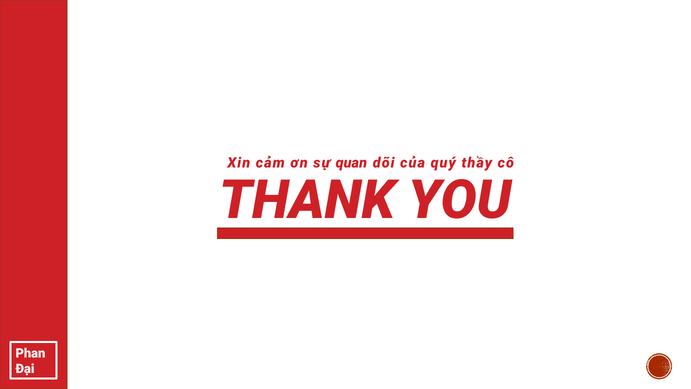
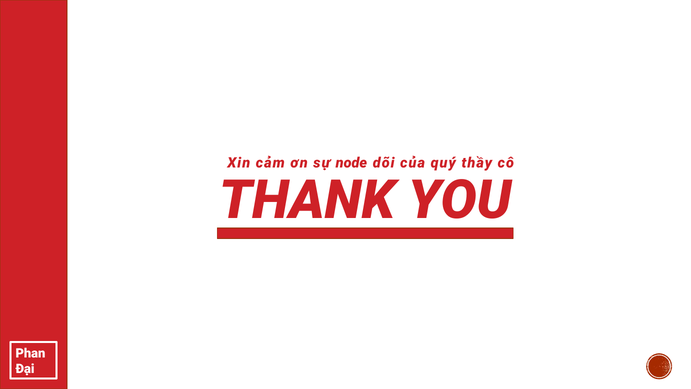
quan: quan -> node (351, 163)
